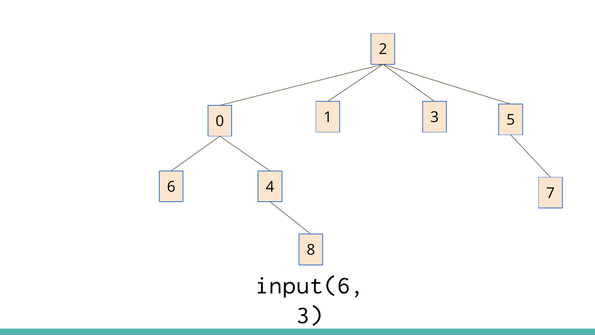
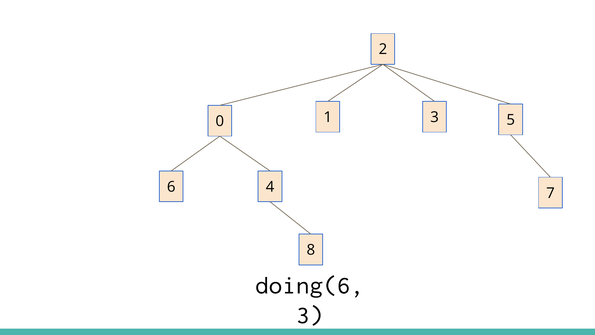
input(6: input(6 -> doing(6 (310, 285)
